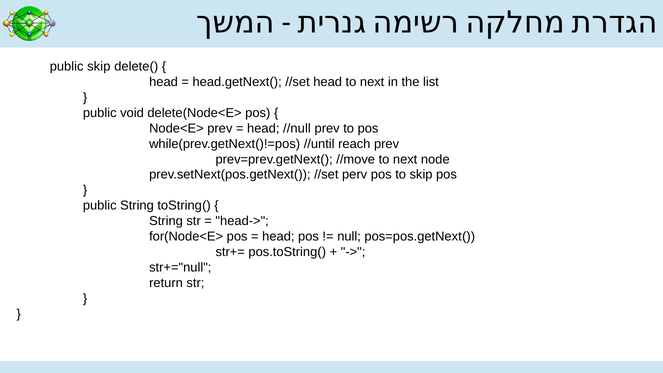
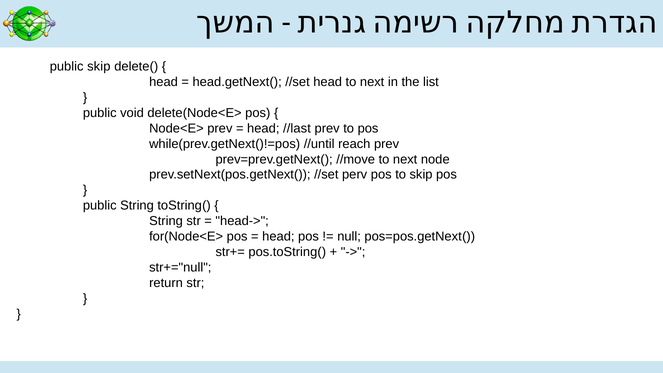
//null: //null -> //last (297, 128)
